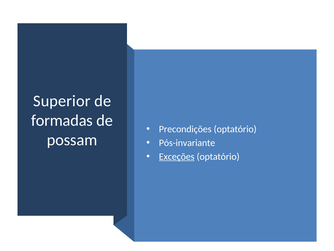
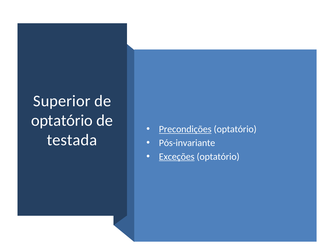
formadas: formadas -> optatório (62, 120)
Precondições underline: none -> present (185, 129)
possam: possam -> testada (72, 140)
